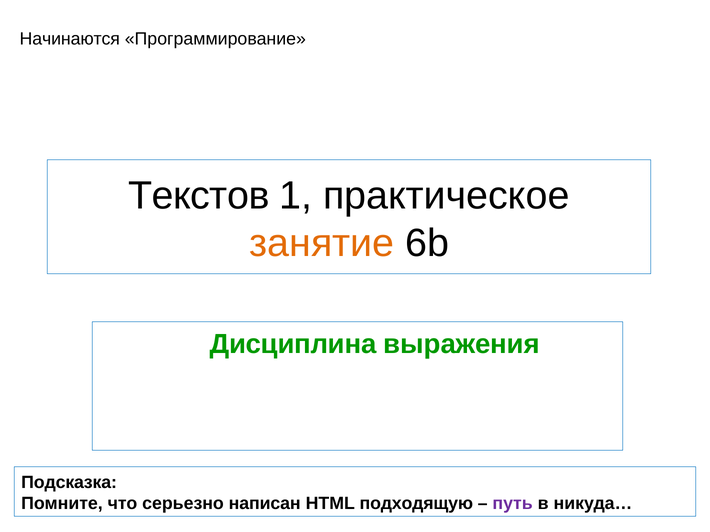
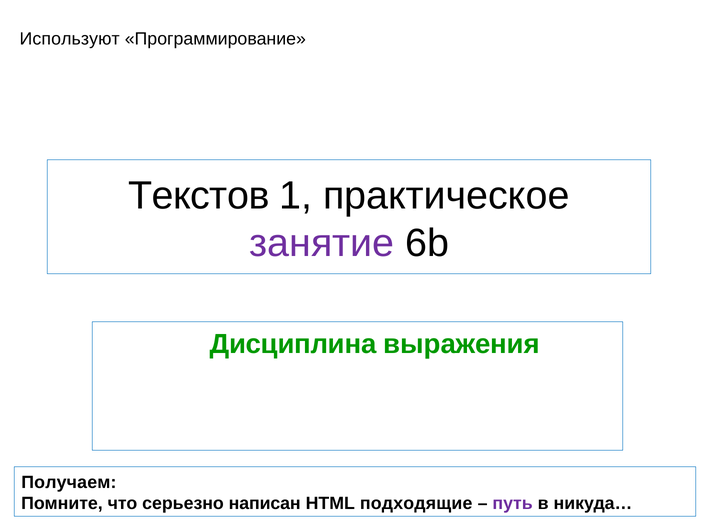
Начинаются: Начинаются -> Используют (70, 39)
занятие colour: orange -> purple (322, 243)
Подсказка: Подсказка -> Получаем (69, 483)
подходящую: подходящую -> подходящие (416, 504)
